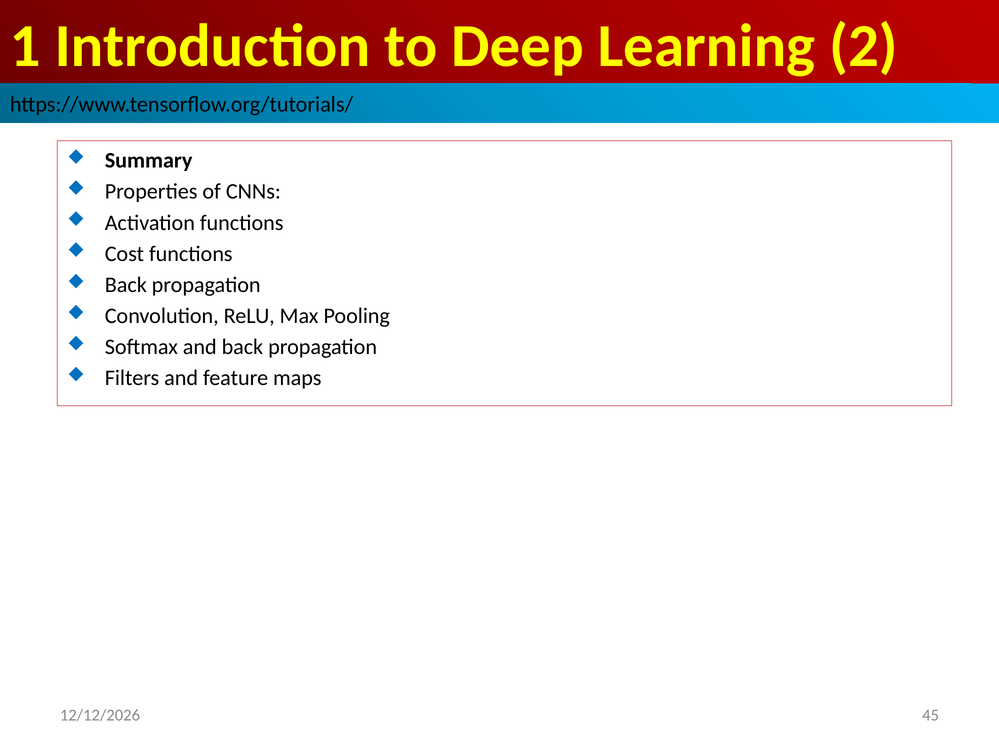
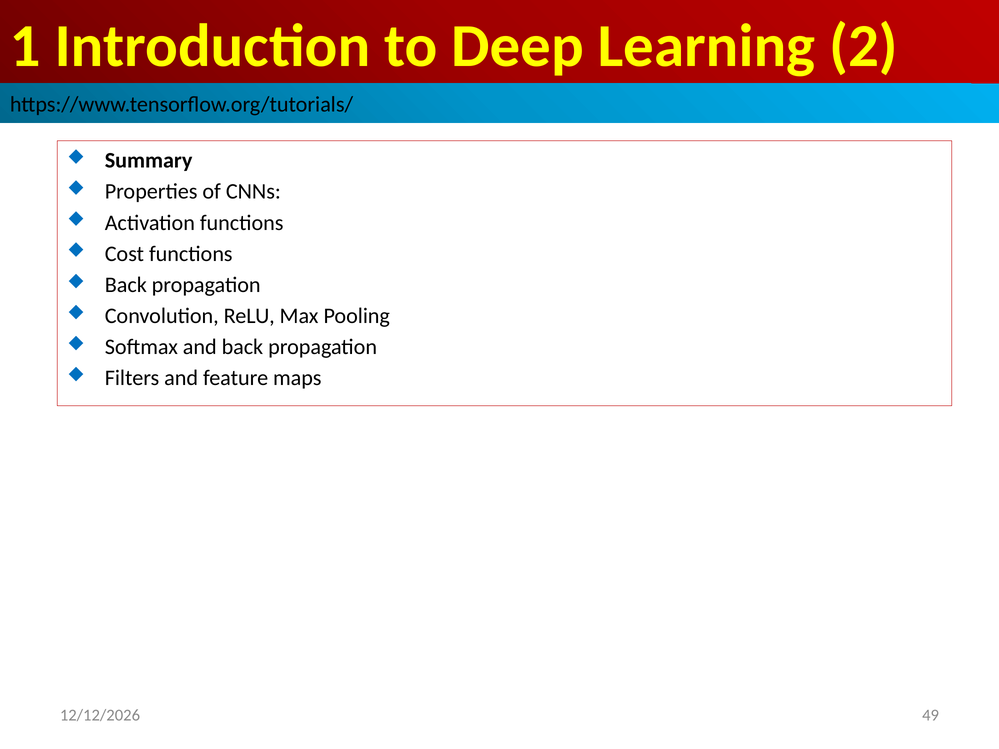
45: 45 -> 49 (931, 715)
